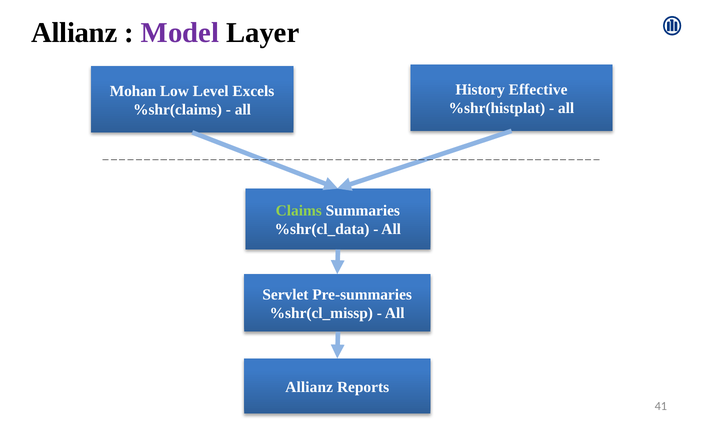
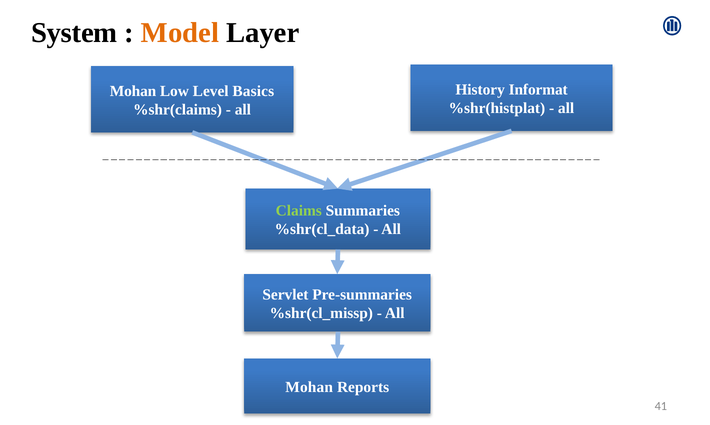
Allianz: Allianz -> System (74, 33)
Model colour: purple -> orange (180, 33)
Effective: Effective -> Informat (538, 90)
Excels: Excels -> Basics (253, 91)
Allianz: Allianz -> Mohan (309, 387)
